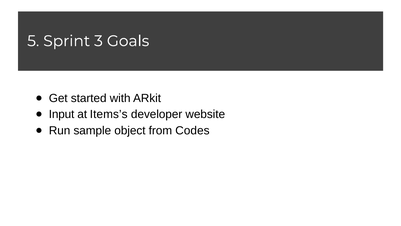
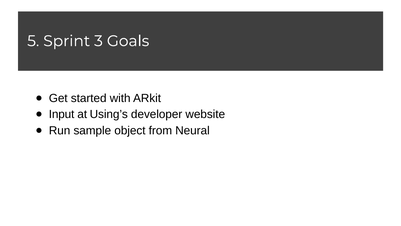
Items’s: Items’s -> Using’s (109, 114)
Codes: Codes -> Neural (193, 130)
